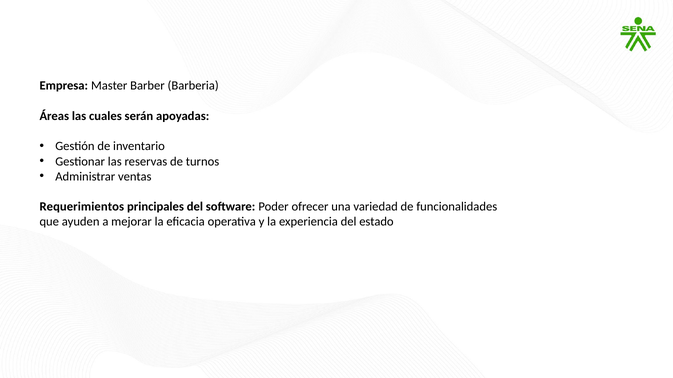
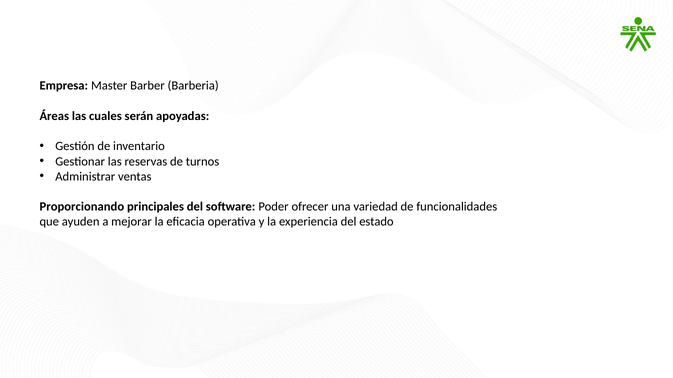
Requerimientos: Requerimientos -> Proporcionando (82, 207)
